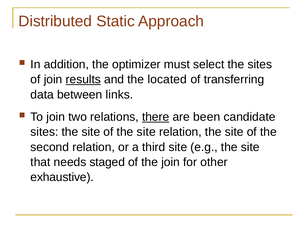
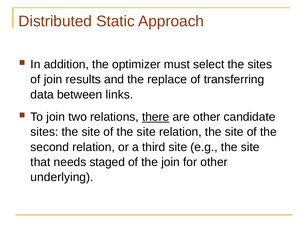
results underline: present -> none (83, 79)
located: located -> replace (167, 79)
are been: been -> other (207, 117)
exhaustive: exhaustive -> underlying (62, 177)
